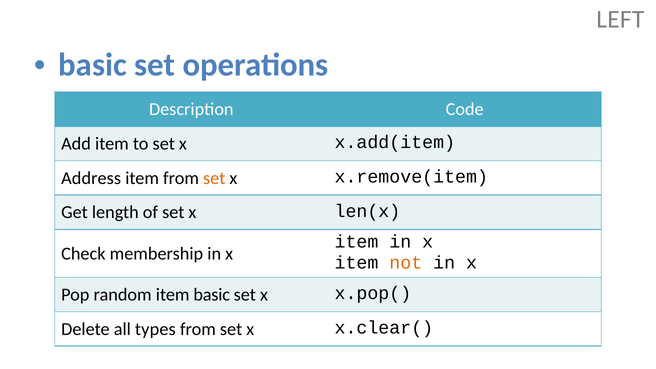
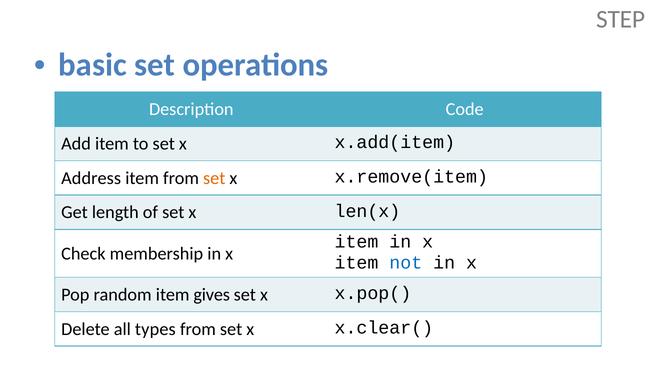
LEFT: LEFT -> STEP (621, 20)
not colour: orange -> blue (406, 263)
item basic: basic -> gives (212, 295)
